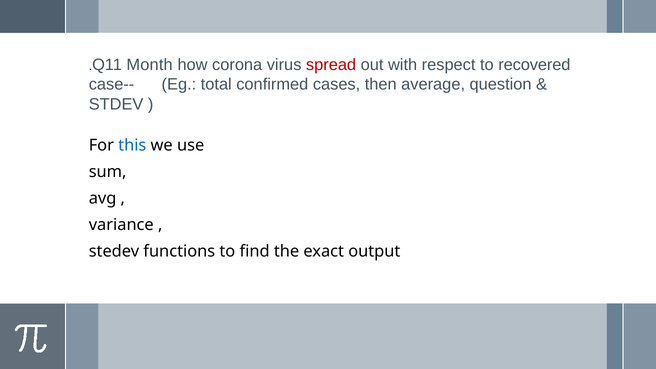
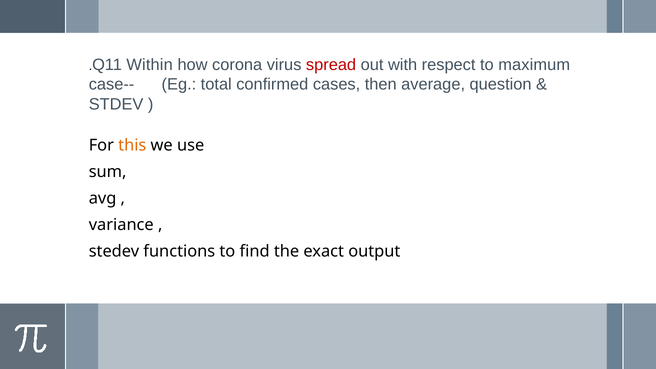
Month: Month -> Within (150, 65)
recovered: recovered -> maximum (534, 65)
this colour: blue -> orange (132, 145)
